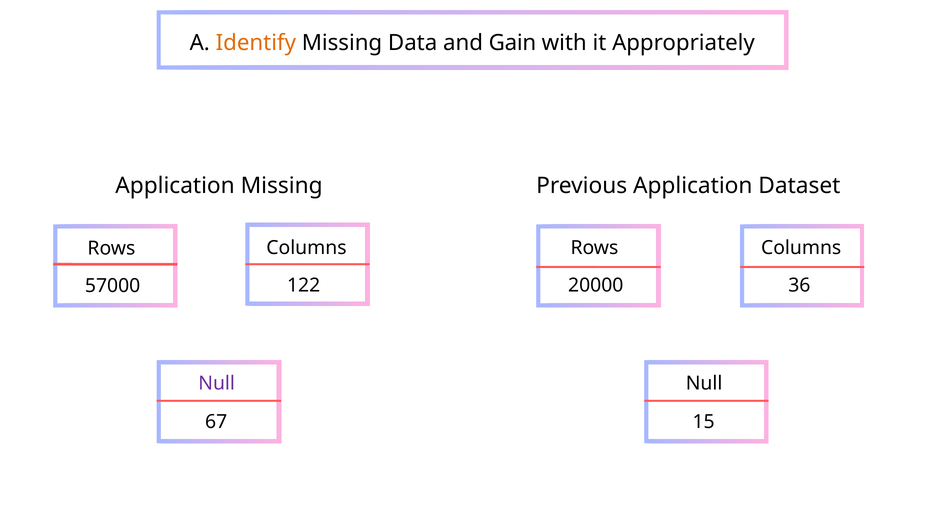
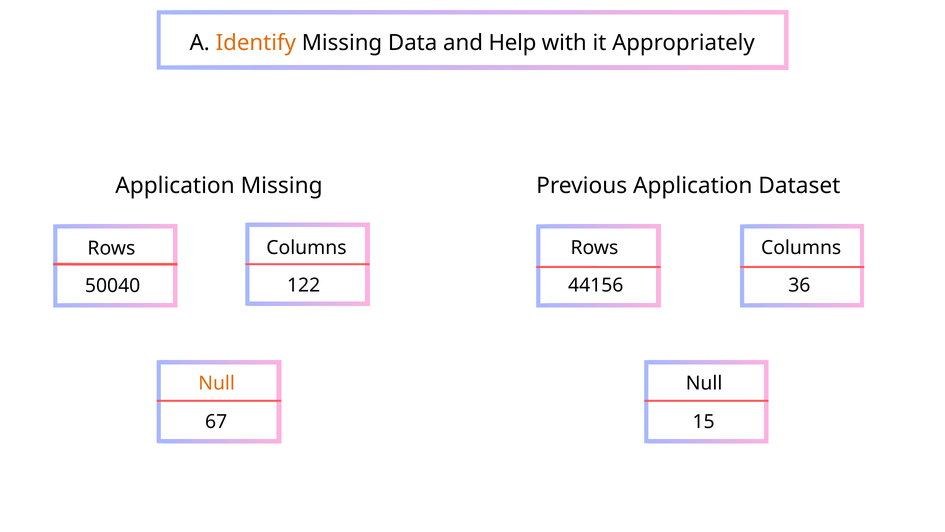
Gain: Gain -> Help (512, 43)
20000: 20000 -> 44156 (596, 285)
57000: 57000 -> 50040 (113, 286)
Null colour: purple -> orange (217, 383)
